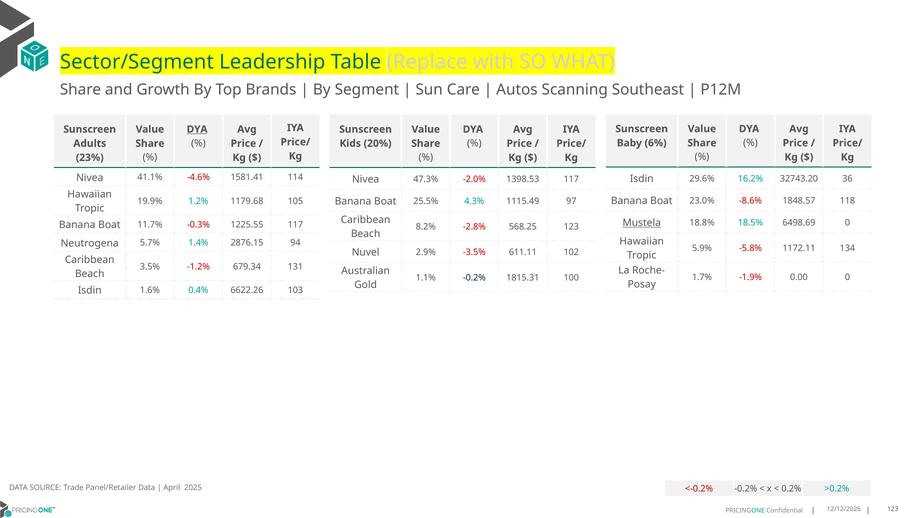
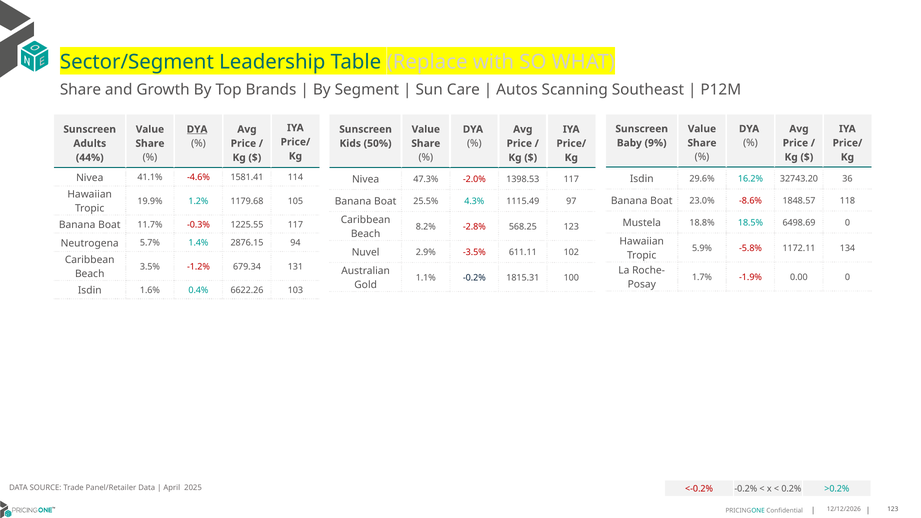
6%: 6% -> 9% (656, 143)
20%: 20% -> 50% (378, 143)
23%: 23% -> 44% (90, 158)
Mustela underline: present -> none (642, 223)
